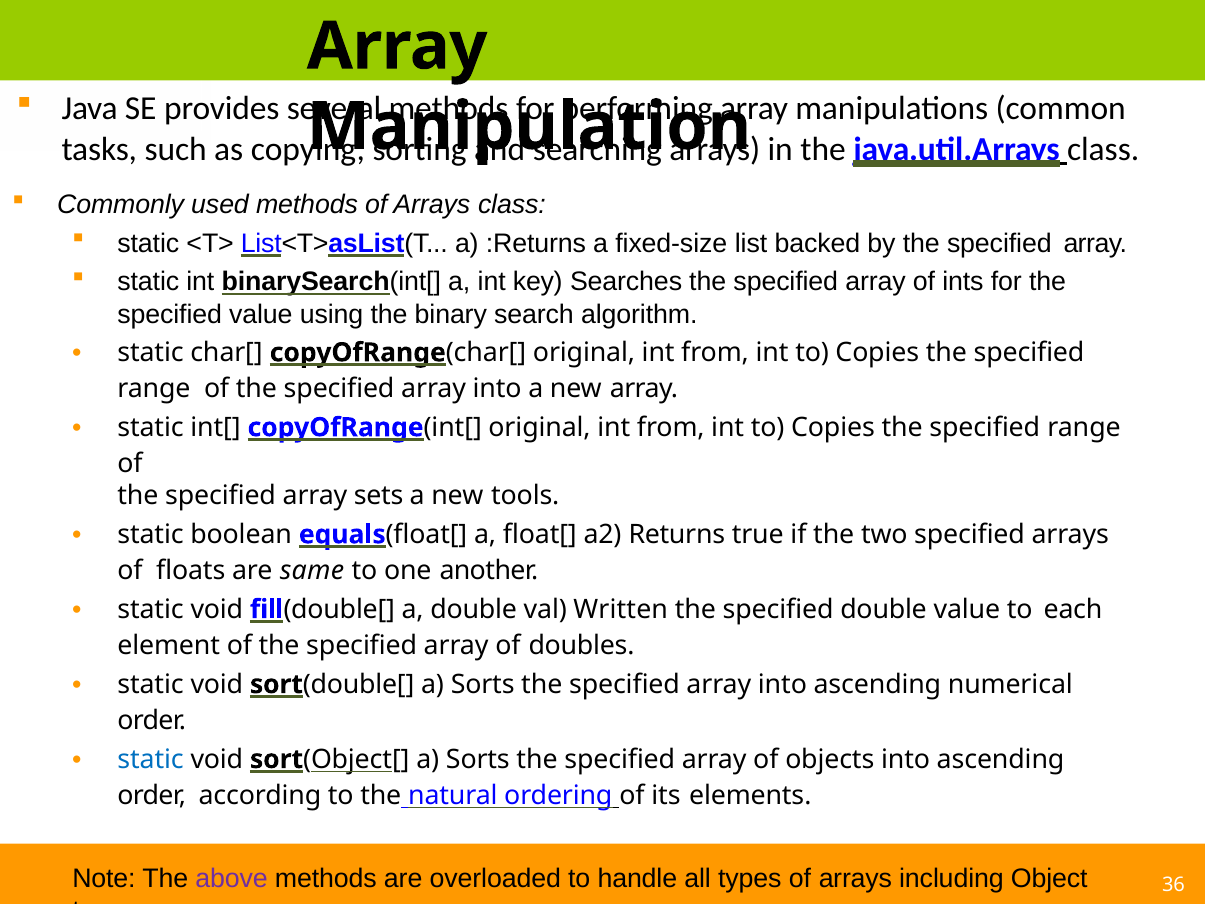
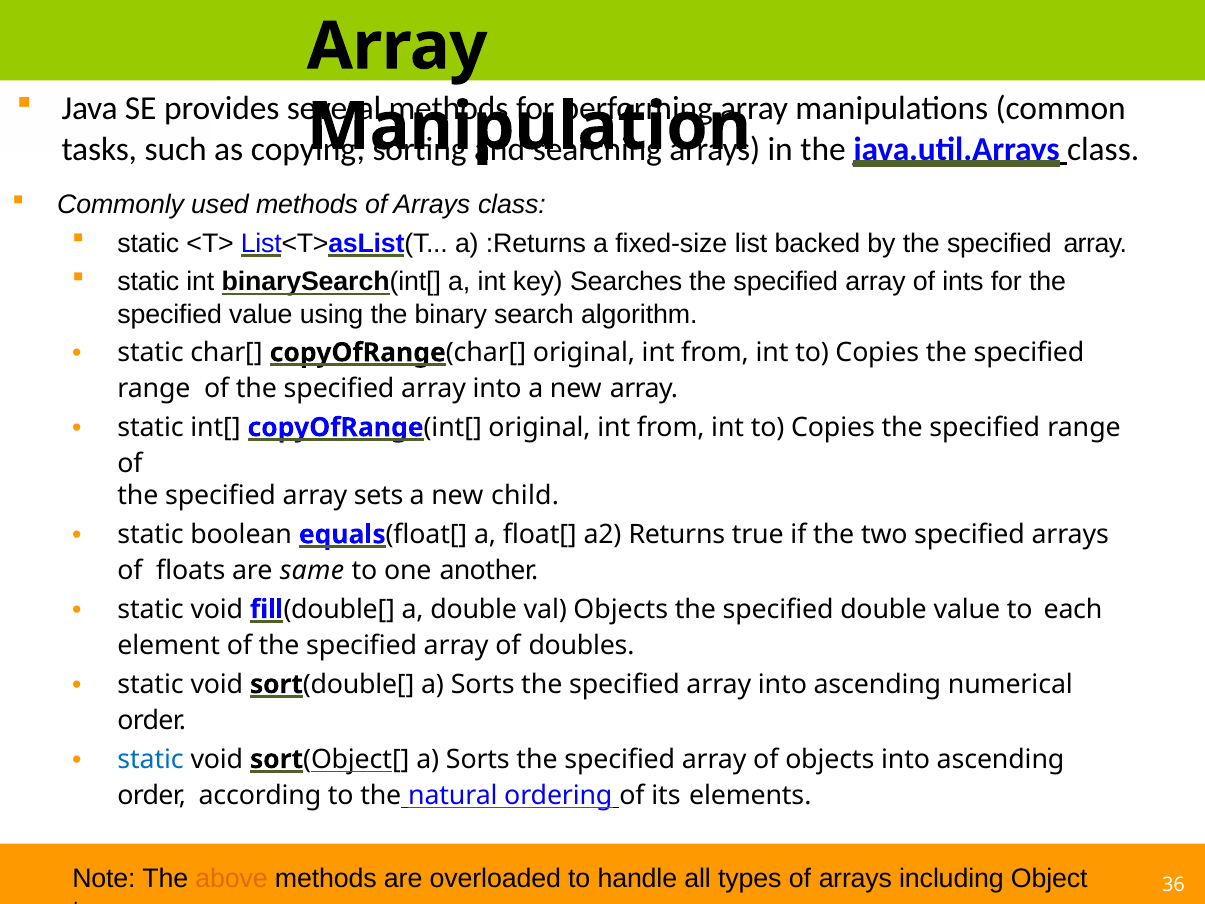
tools: tools -> child (525, 496)
val Written: Written -> Objects (621, 609)
above colour: purple -> orange (232, 878)
